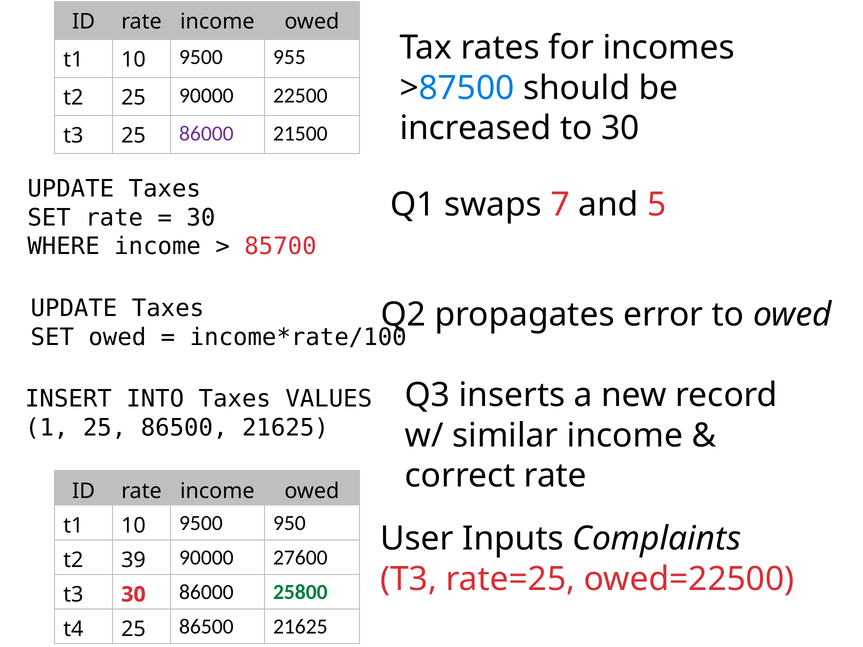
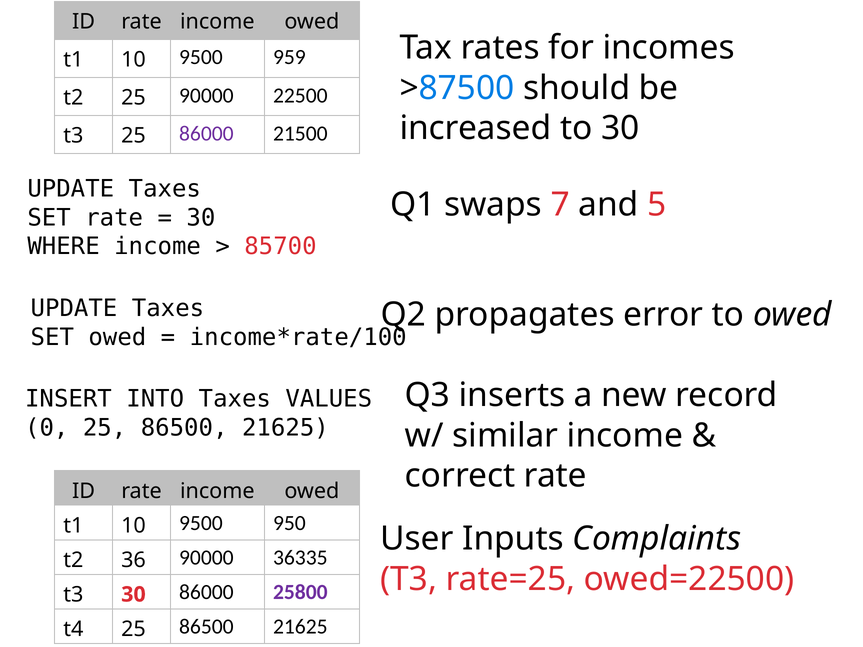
955: 955 -> 959 (289, 57)
1: 1 -> 0 (47, 428)
39: 39 -> 36 (133, 560)
27600: 27600 -> 36335 (300, 558)
25800 colour: green -> purple (300, 592)
